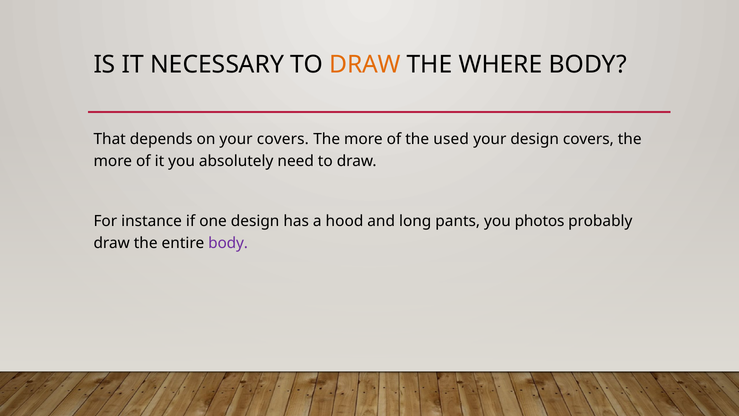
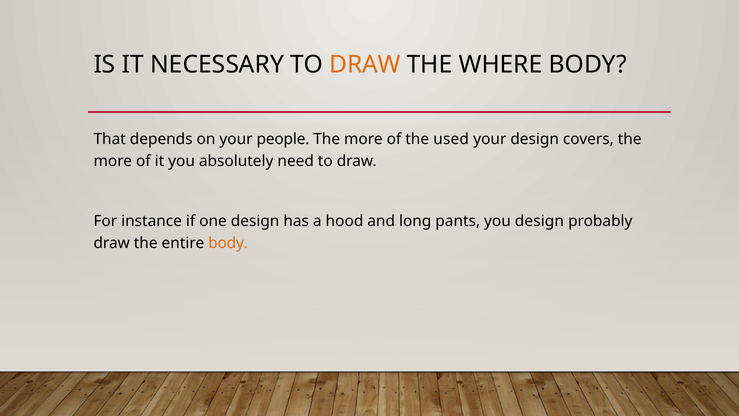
your covers: covers -> people (283, 139)
you photos: photos -> design (539, 221)
body colour: purple -> orange (228, 243)
